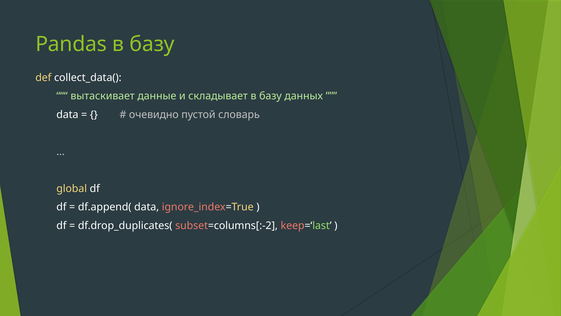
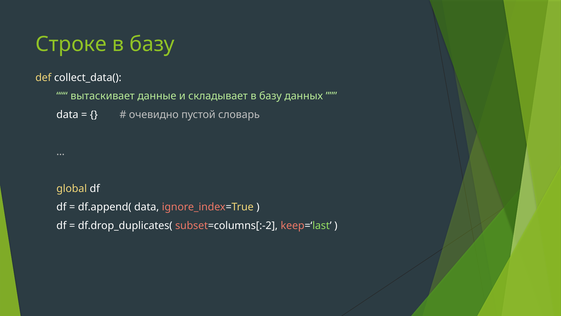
Pandas: Pandas -> Строке (71, 44)
